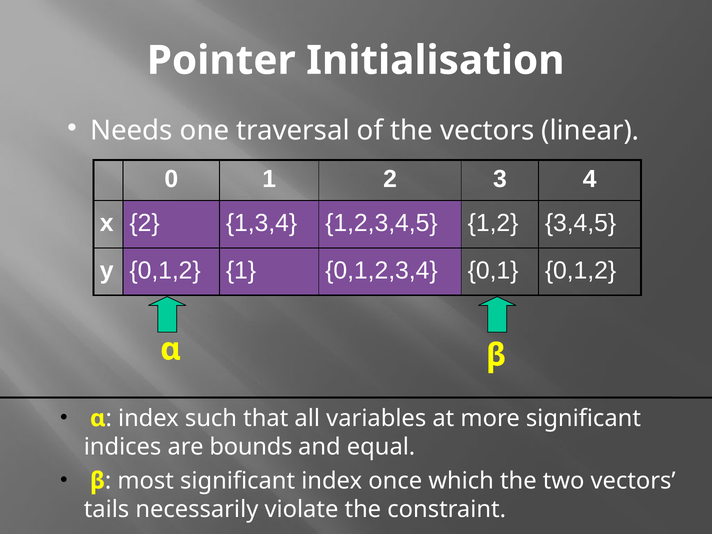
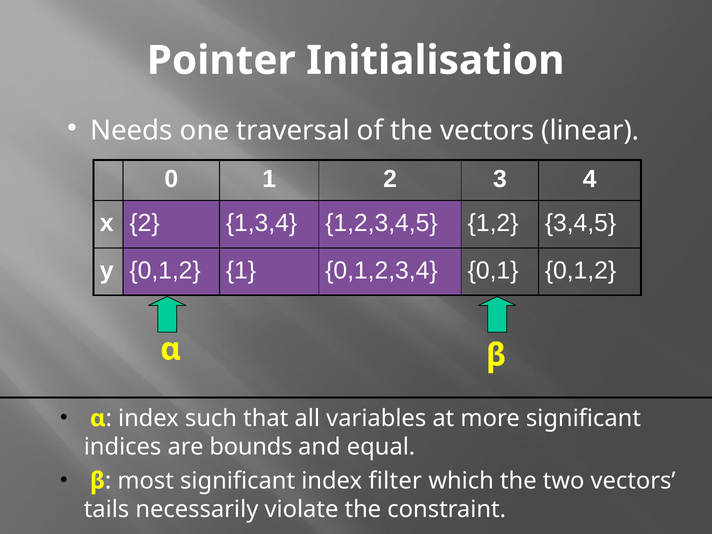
once: once -> filter (395, 481)
